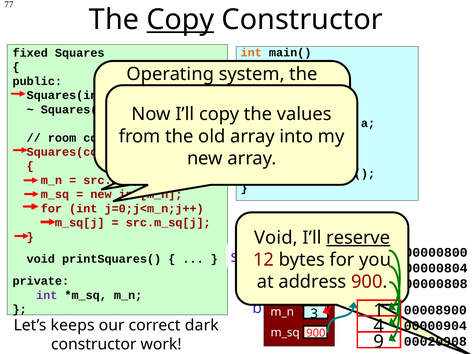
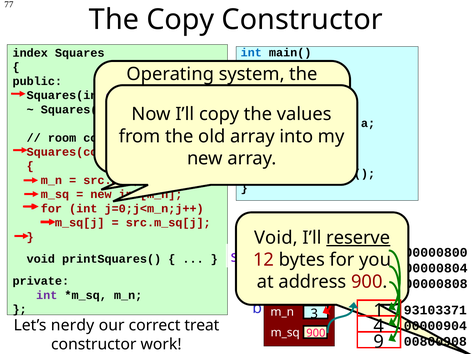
Copy underline: present -> none (180, 20)
int colour: orange -> blue (251, 53)
fixed: fixed -> index (30, 53)
00008900: 00008900 -> 93103371 (435, 310)
keeps: keeps -> nerdy (73, 325)
dark: dark -> treat (202, 325)
00020908: 00020908 -> 00800908 (435, 342)
